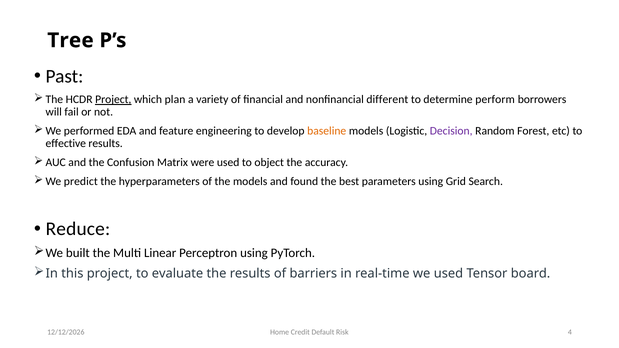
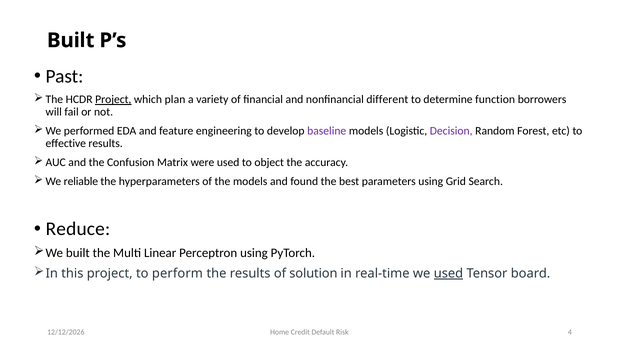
Tree: Tree -> Built (71, 40)
perform: perform -> function (495, 99)
baseline colour: orange -> purple (327, 131)
predict: predict -> reliable (81, 182)
evaluate: evaluate -> perform (177, 274)
barriers: barriers -> solution (313, 274)
used underline: none -> present (448, 274)
